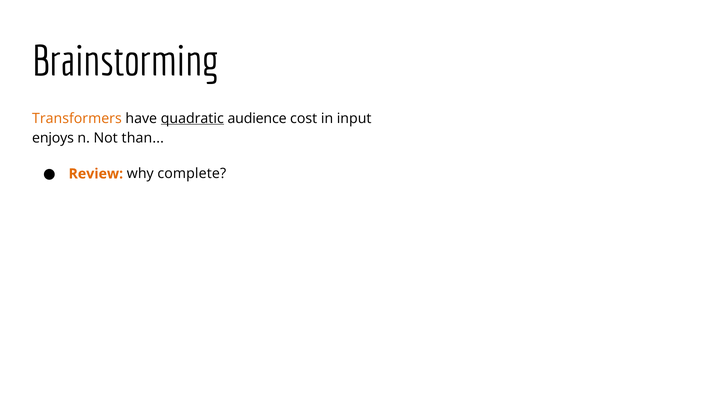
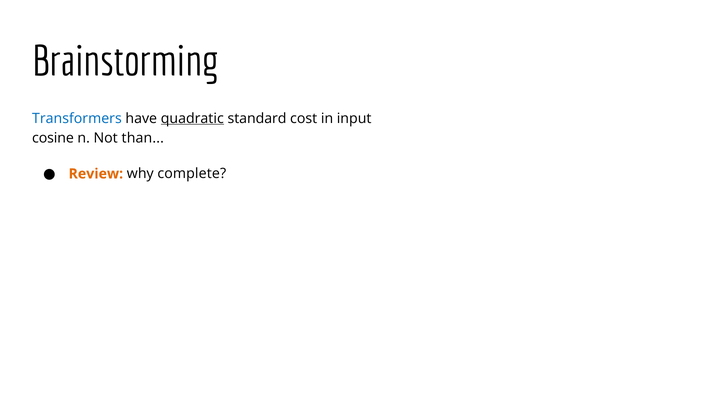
Transformers colour: orange -> blue (77, 118)
audience: audience -> standard (257, 118)
enjoys: enjoys -> cosine (53, 138)
